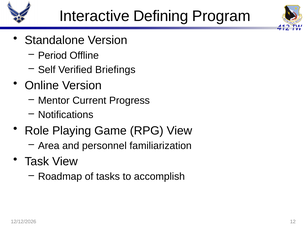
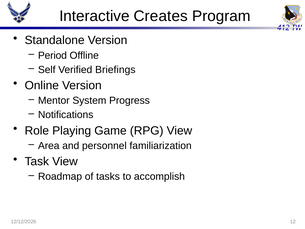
Defining: Defining -> Creates (161, 16)
Current: Current -> System (89, 101)
